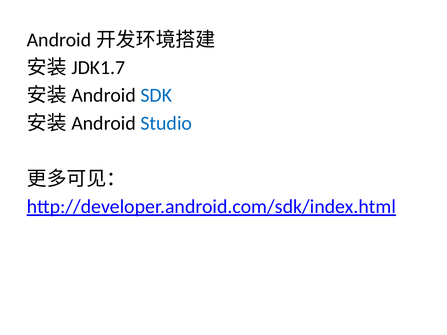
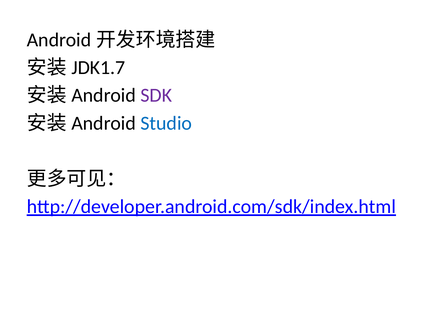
SDK colour: blue -> purple (156, 96)
